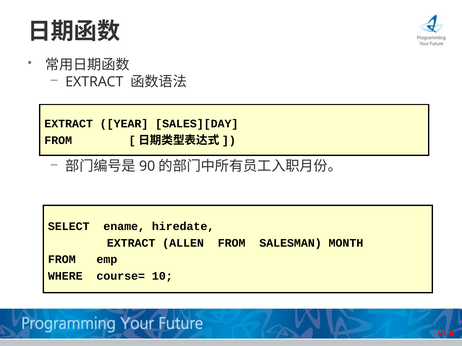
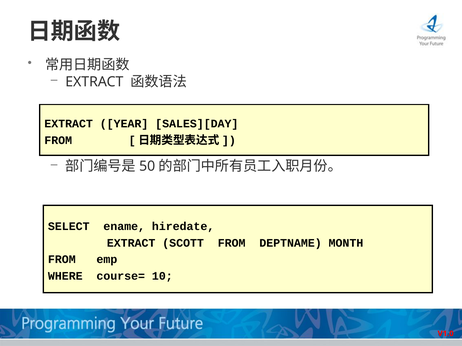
90: 90 -> 50 (147, 167)
ALLEN: ALLEN -> SCOTT (183, 243)
SALESMAN: SALESMAN -> DEPTNAME (291, 243)
